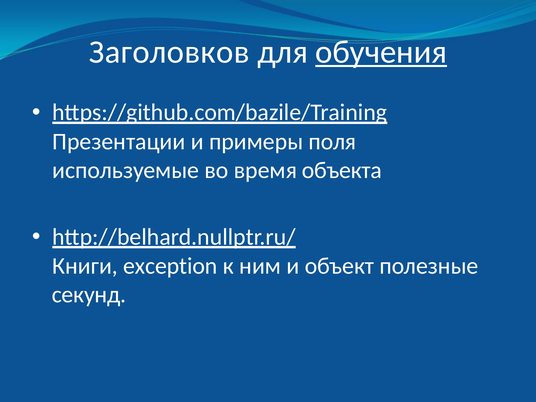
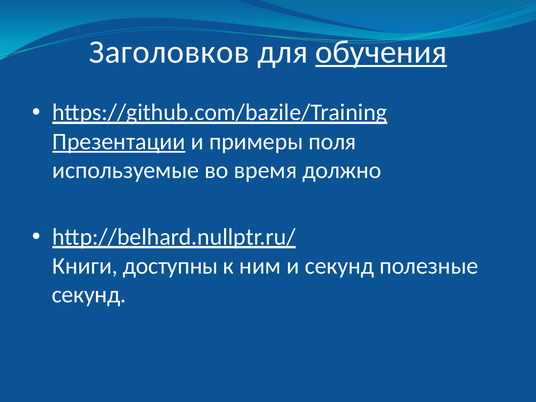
Презентации underline: none -> present (119, 142)
объекта: объекта -> должно (342, 170)
exception: exception -> доступны (170, 266)
и объект: объект -> секунд (339, 266)
